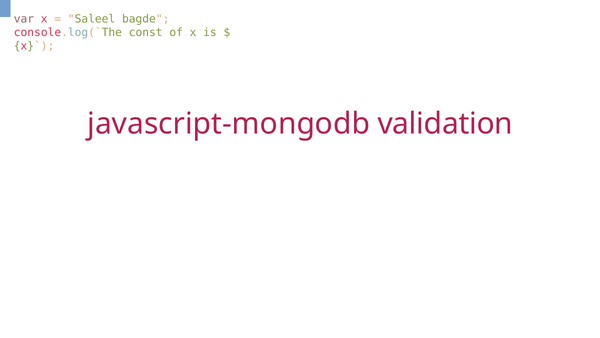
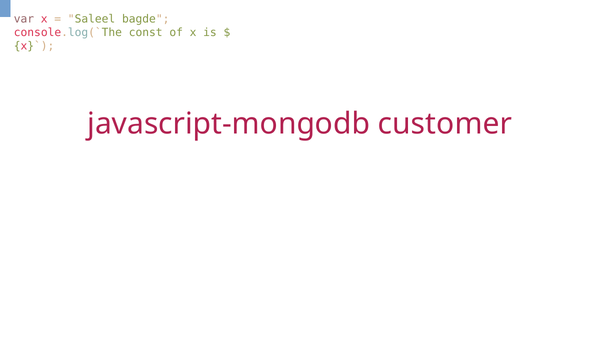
validation: validation -> customer (445, 124)
